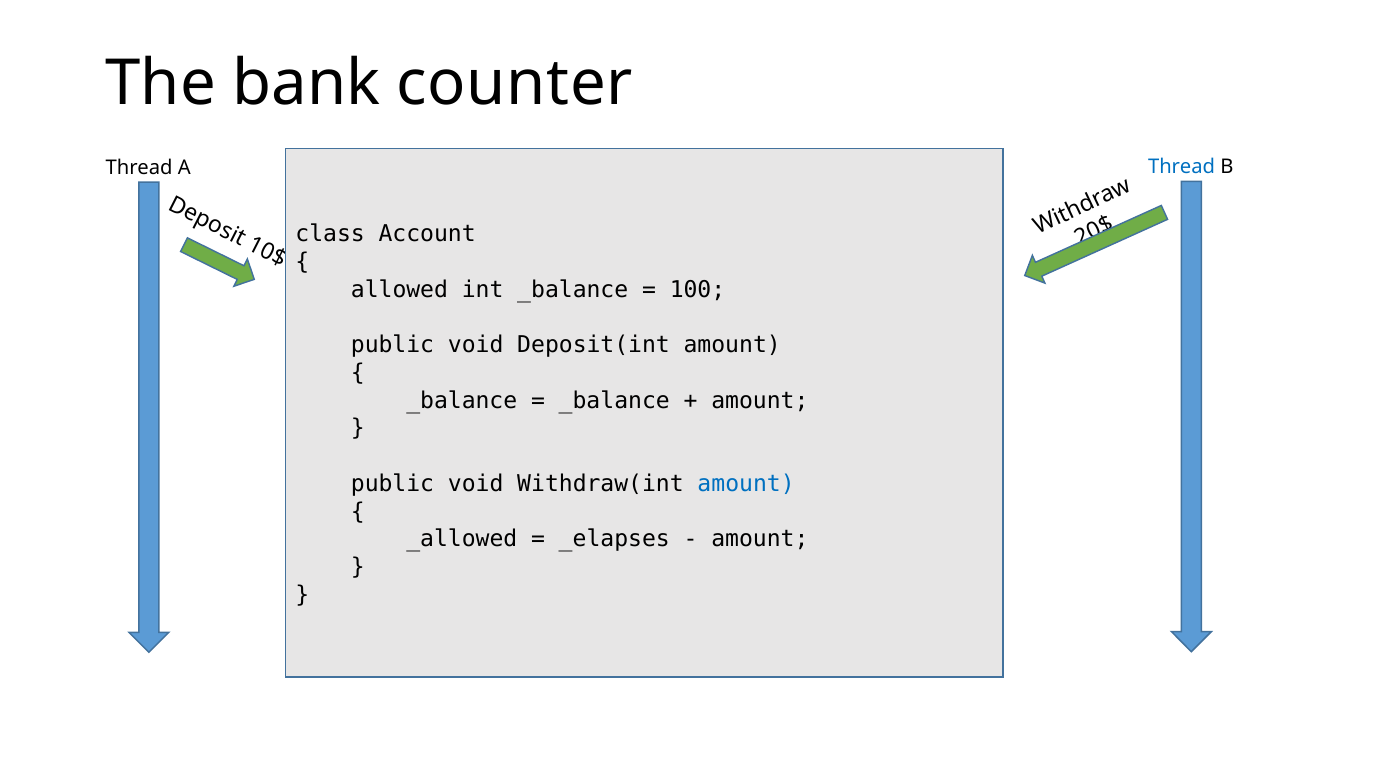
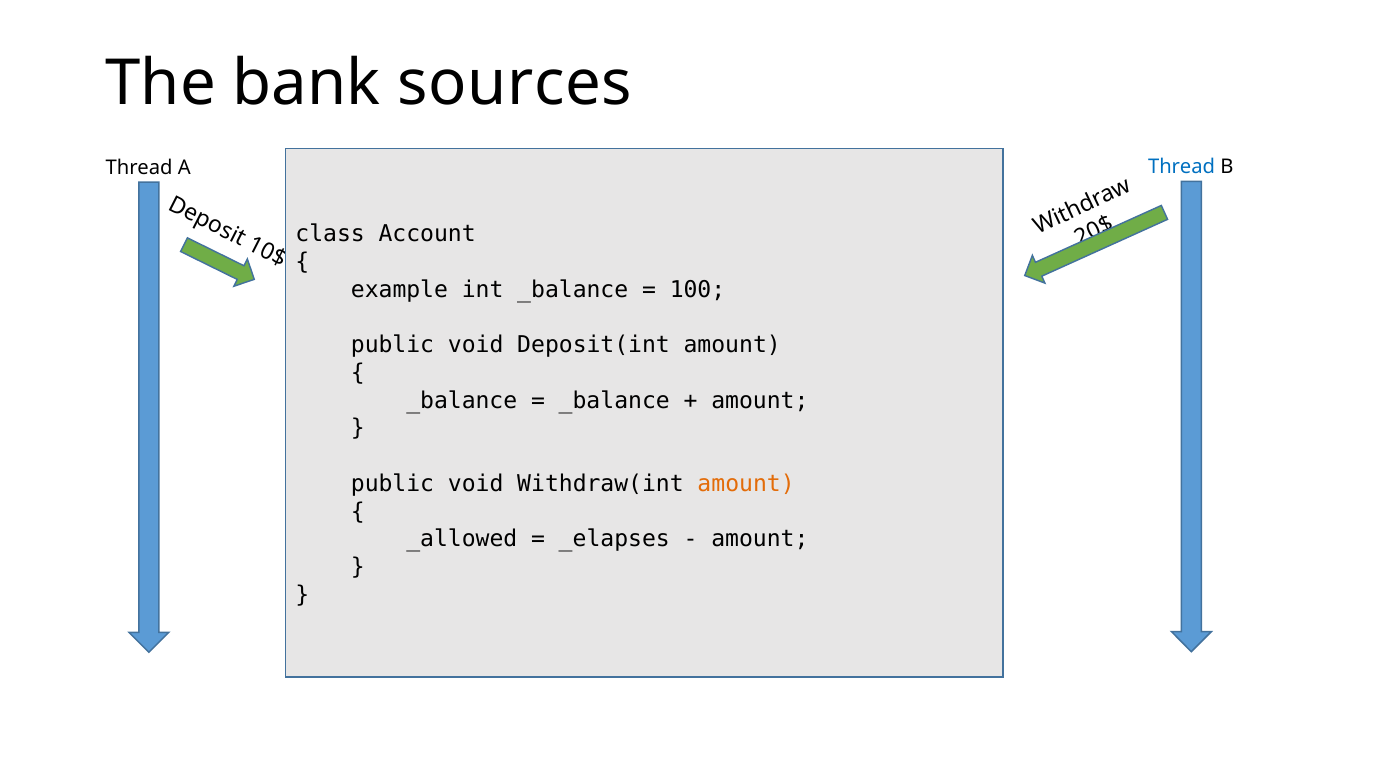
counter: counter -> sources (515, 83)
allowed: allowed -> example (399, 290)
amount colour: blue -> orange (746, 483)
